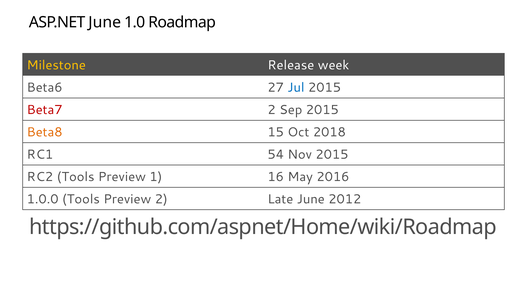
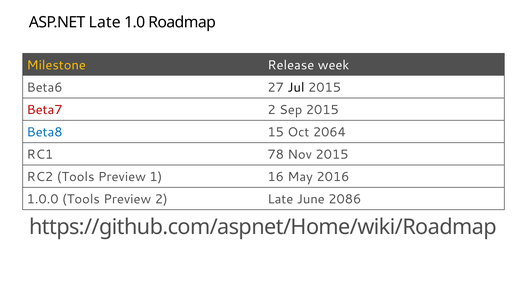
ASP.NET June: June -> Late (105, 22)
Jul colour: blue -> black (296, 88)
Beta8 colour: orange -> blue (45, 132)
2018: 2018 -> 2064 (329, 132)
54: 54 -> 78 (276, 155)
2012: 2012 -> 2086 (345, 199)
